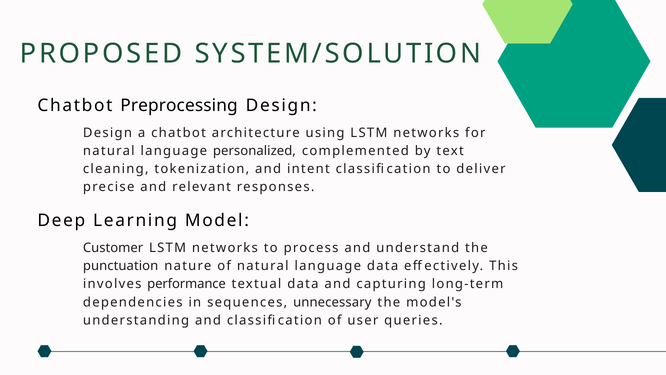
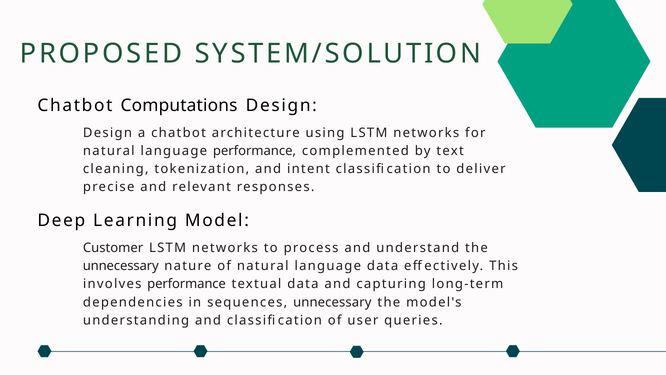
Preprocessing: Preprocessing -> Computations (179, 105)
language personalized: personalized -> performance (254, 151)
punctuation: punctuation -> unnecessary (121, 266)
